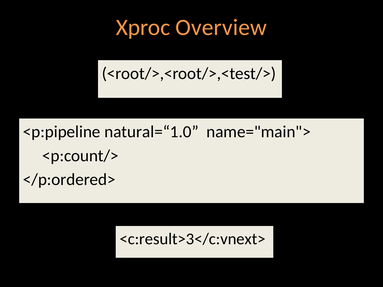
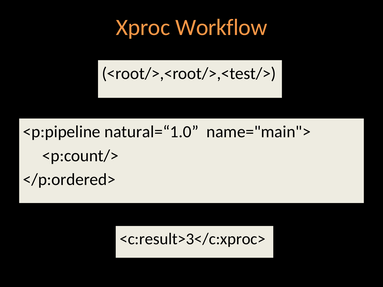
Overview: Overview -> Workflow (221, 27)
<c:result>3</c:vnext>: <c:result>3</c:vnext> -> <c:result>3</c:xproc> (193, 239)
